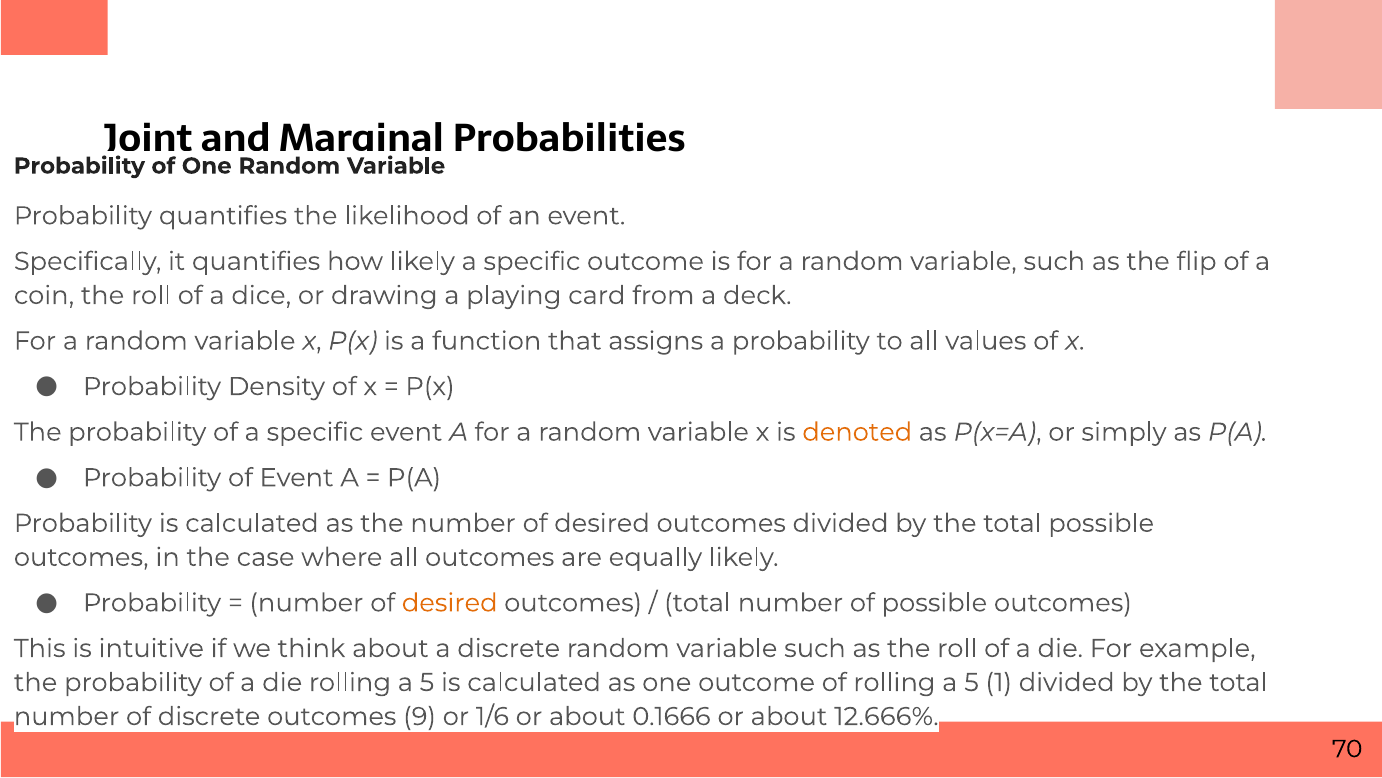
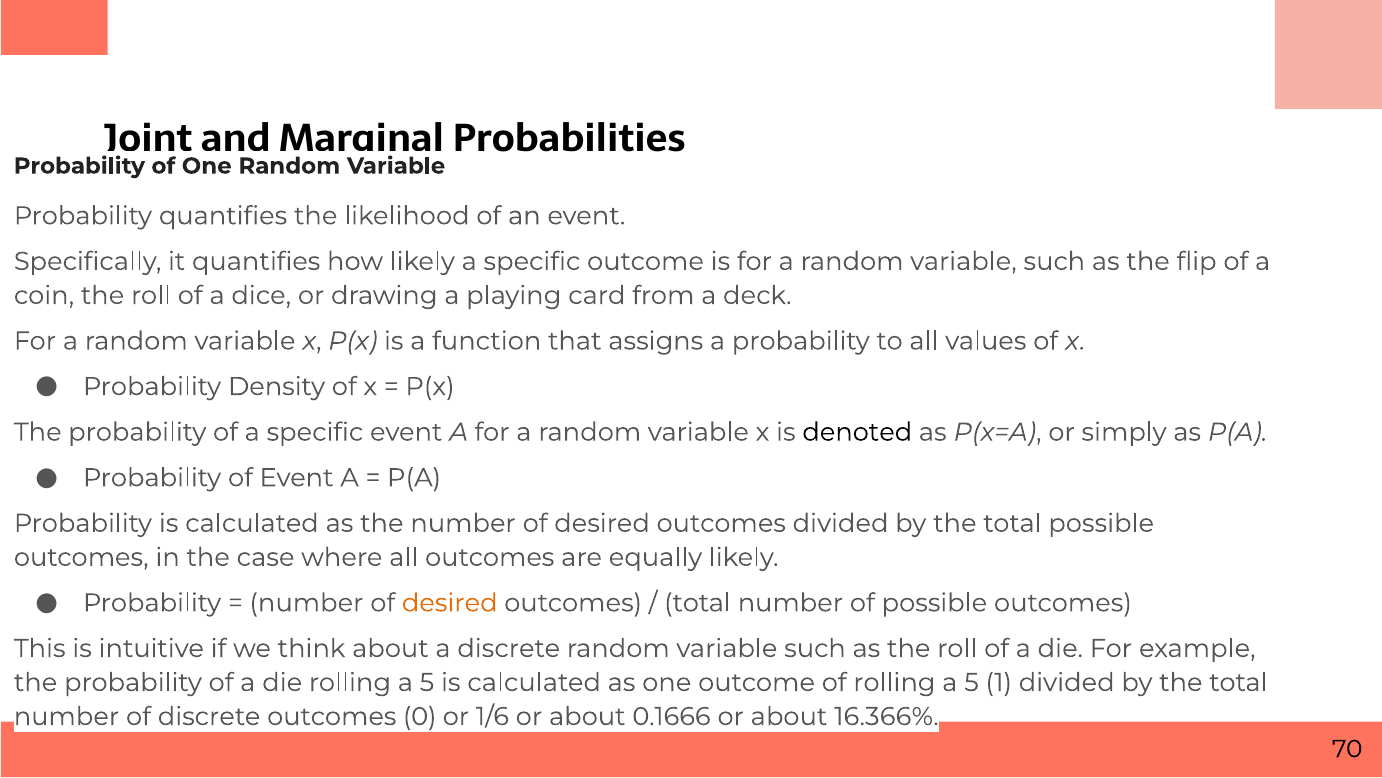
denoted colour: orange -> black (857, 432)
9: 9 -> 0 (420, 716)
12.666%: 12.666% -> 16.366% (886, 716)
